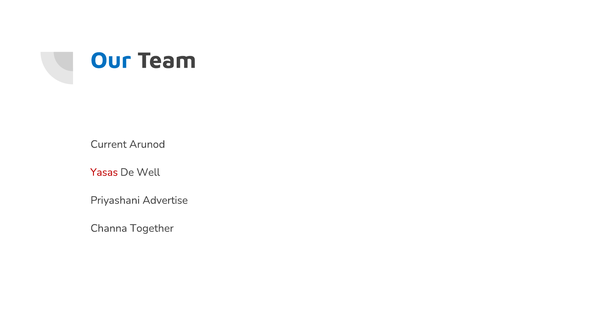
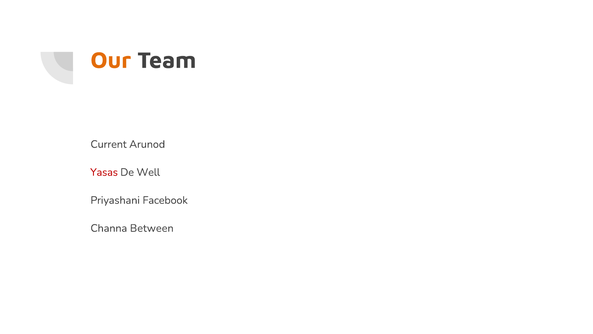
Our colour: blue -> orange (111, 60)
Advertise: Advertise -> Facebook (165, 200)
Together: Together -> Between (152, 228)
